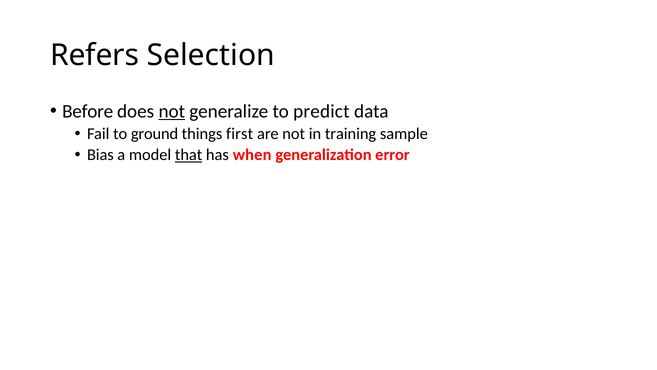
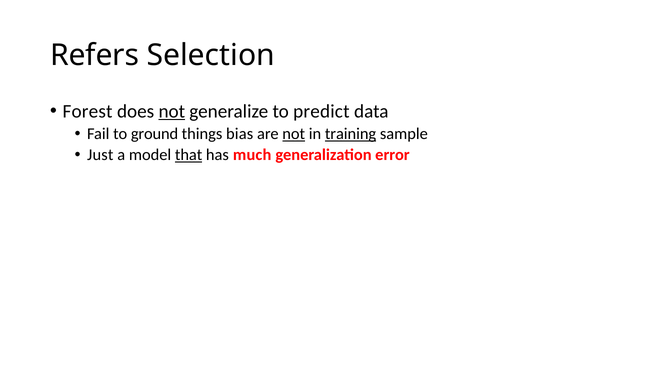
Before: Before -> Forest (87, 111)
first: first -> bias (240, 134)
not underline: none -> present (294, 134)
training underline: none -> present (351, 134)
Bias: Bias -> Just (100, 155)
when: when -> much (252, 155)
